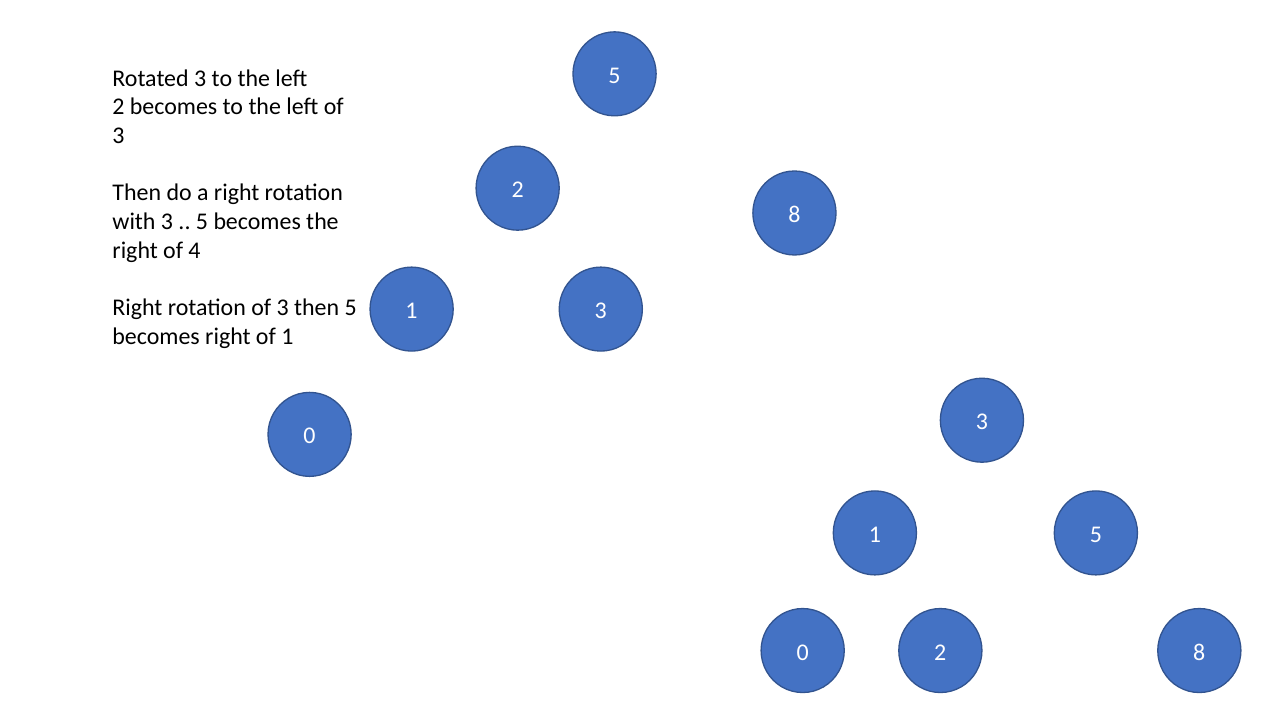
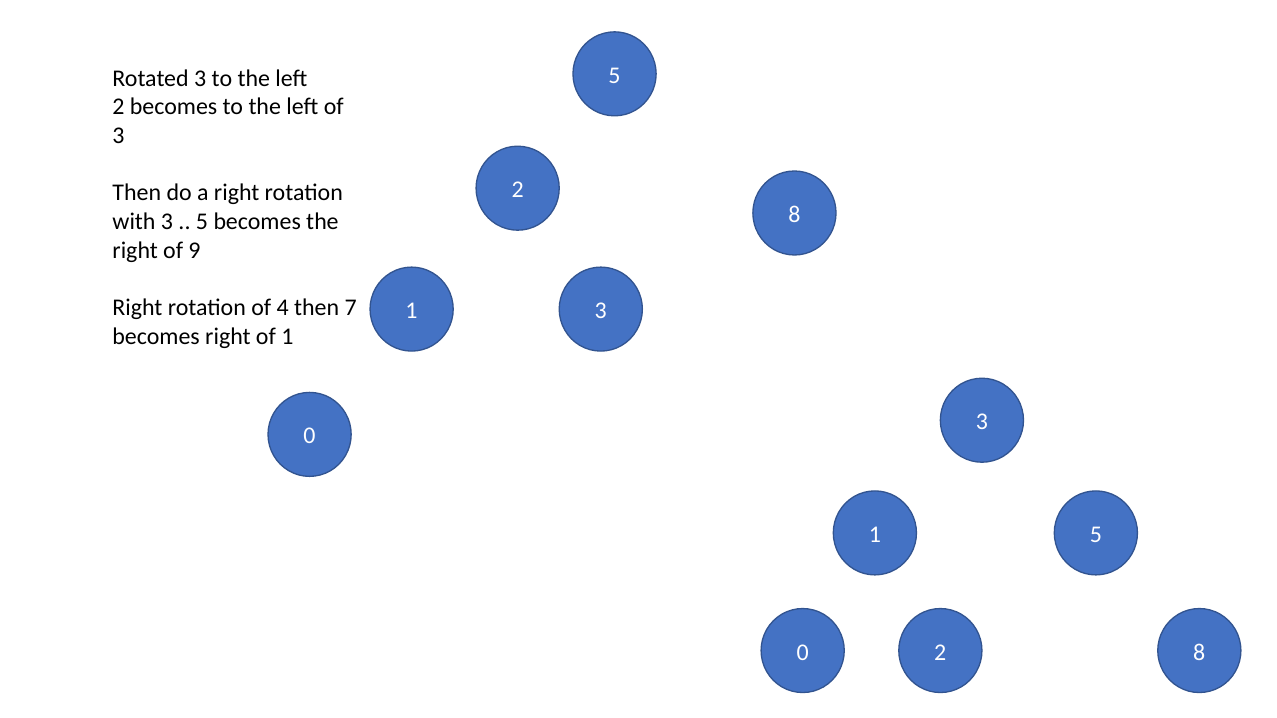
4: 4 -> 9 (195, 251)
rotation of 3: 3 -> 4 (283, 308)
then 5: 5 -> 7 (351, 308)
